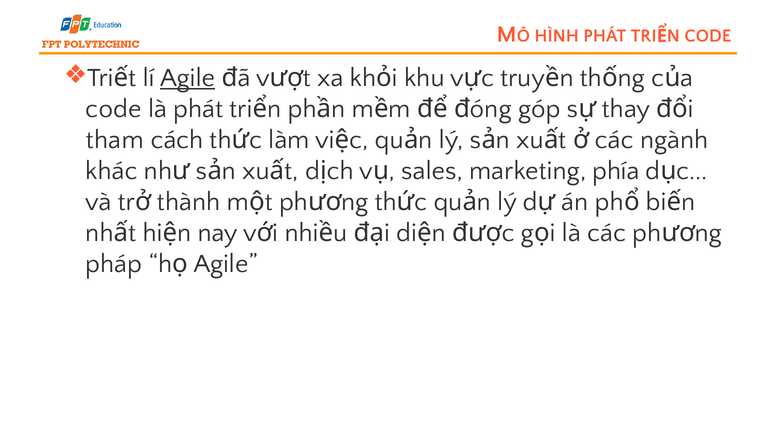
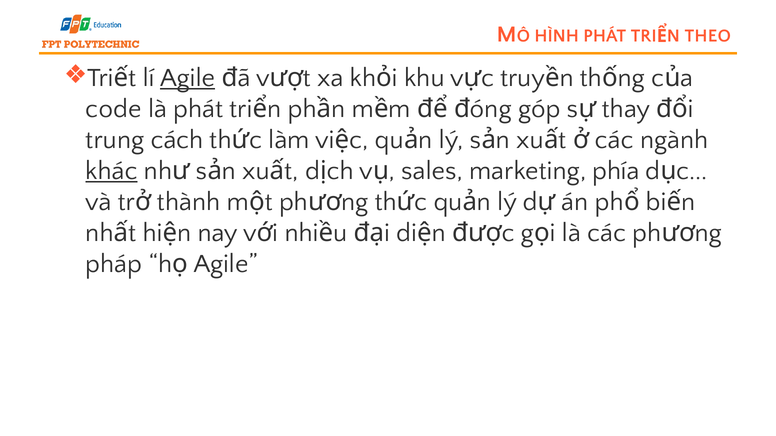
CODE: CODE -> THEO (708, 36)
tham: tham -> trung (115, 140)
khác underline: none -> present (112, 171)
